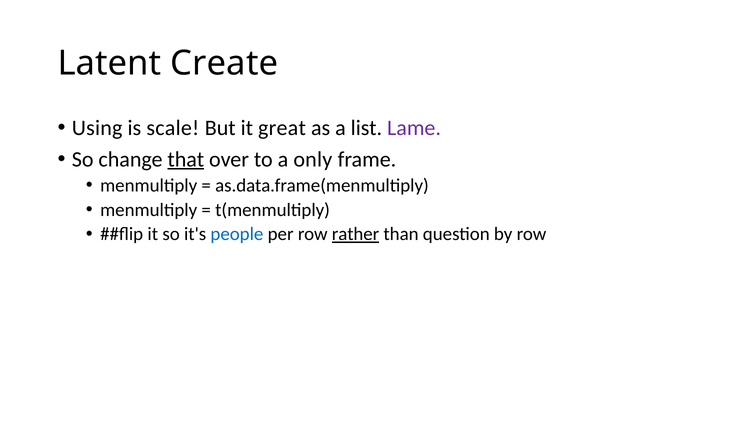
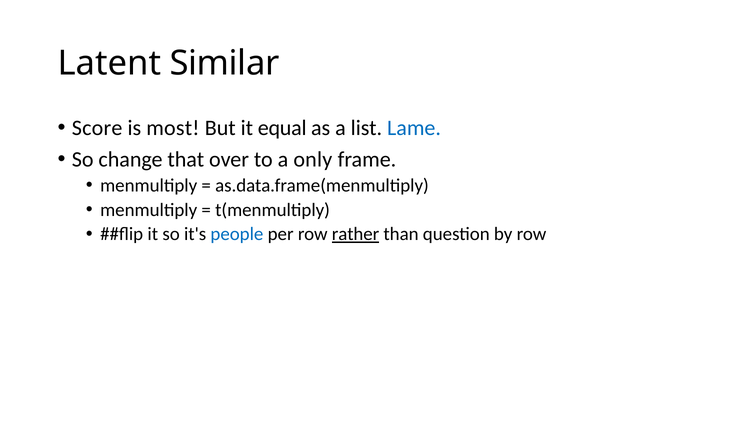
Create: Create -> Similar (225, 64)
Using: Using -> Score (97, 128)
scale: scale -> most (173, 128)
great: great -> equal (282, 128)
Lame colour: purple -> blue (414, 128)
that underline: present -> none (186, 160)
